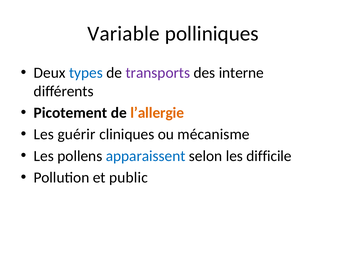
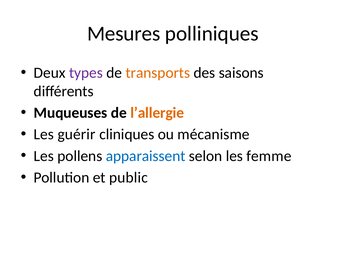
Variable: Variable -> Mesures (124, 33)
types colour: blue -> purple (86, 73)
transports colour: purple -> orange (158, 73)
interne: interne -> saisons (241, 73)
Picotement: Picotement -> Muqueuses (71, 113)
difficile: difficile -> femme (269, 156)
